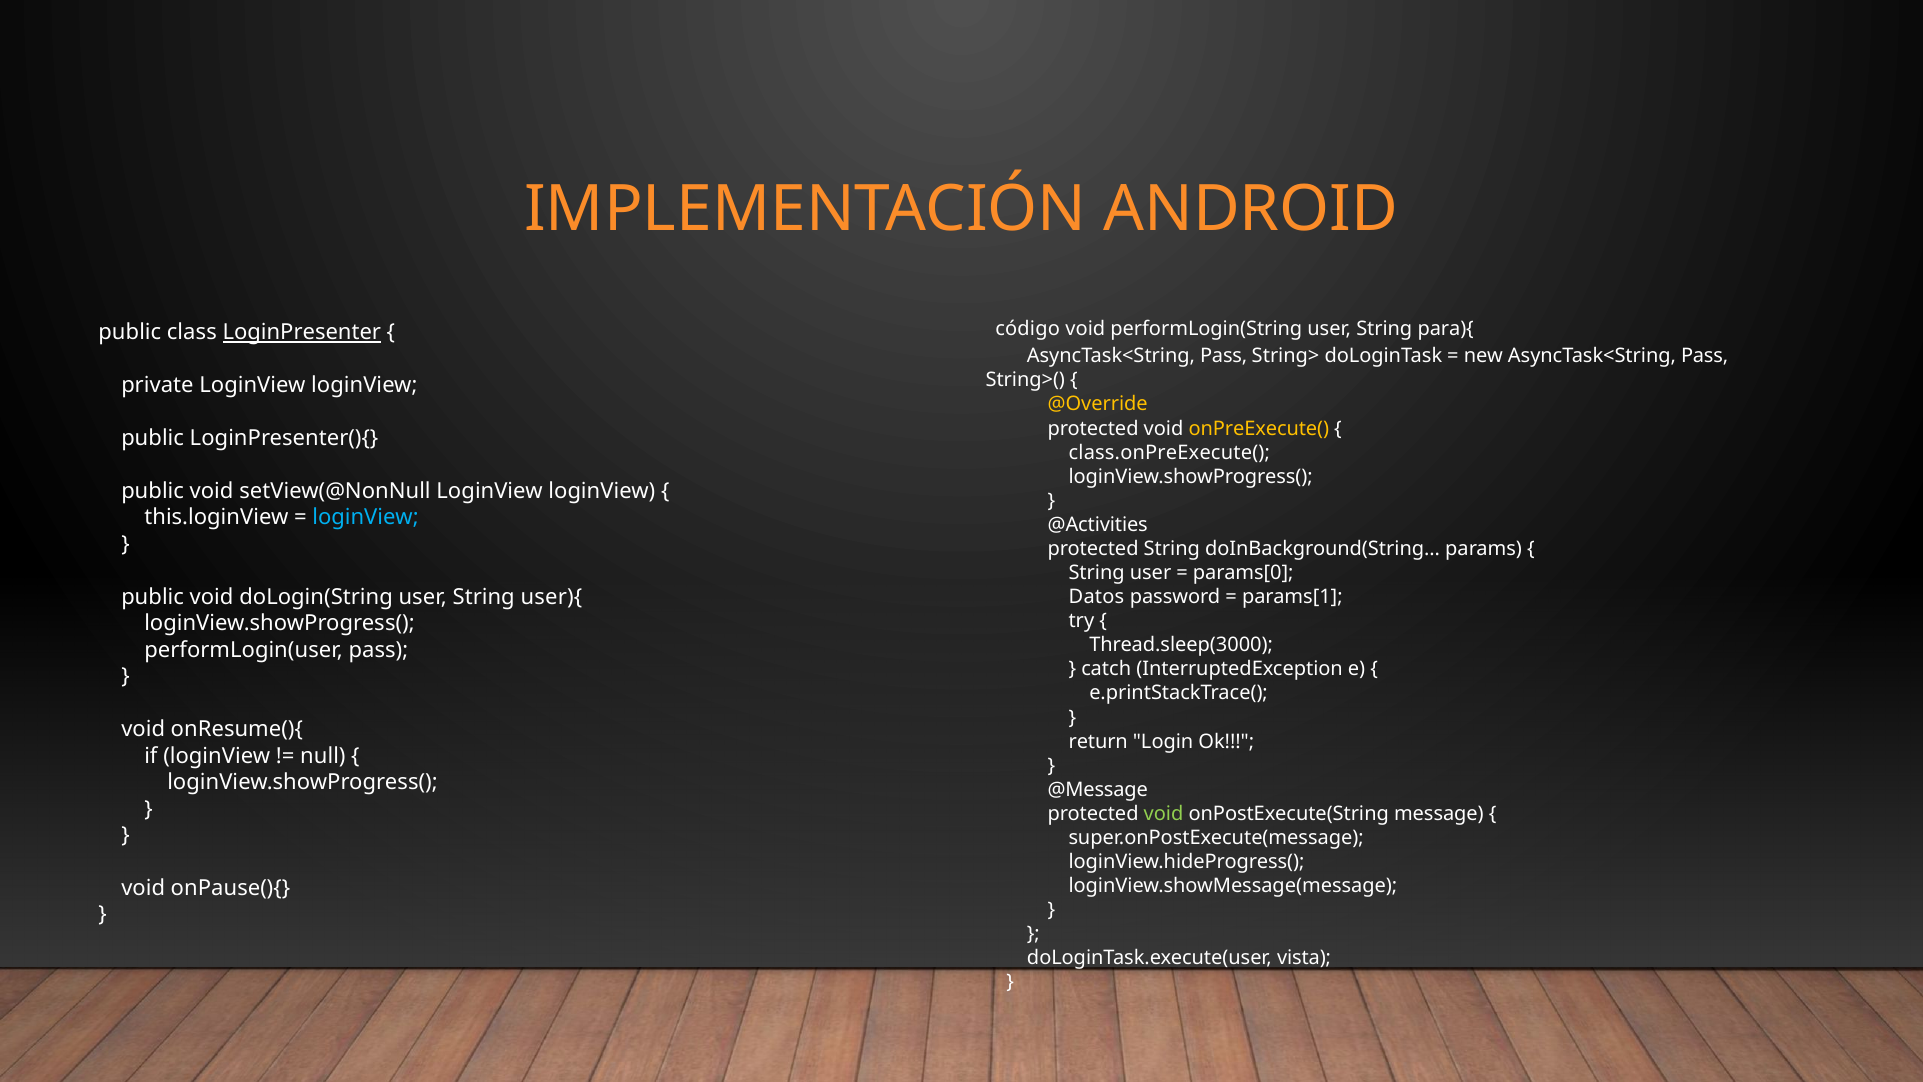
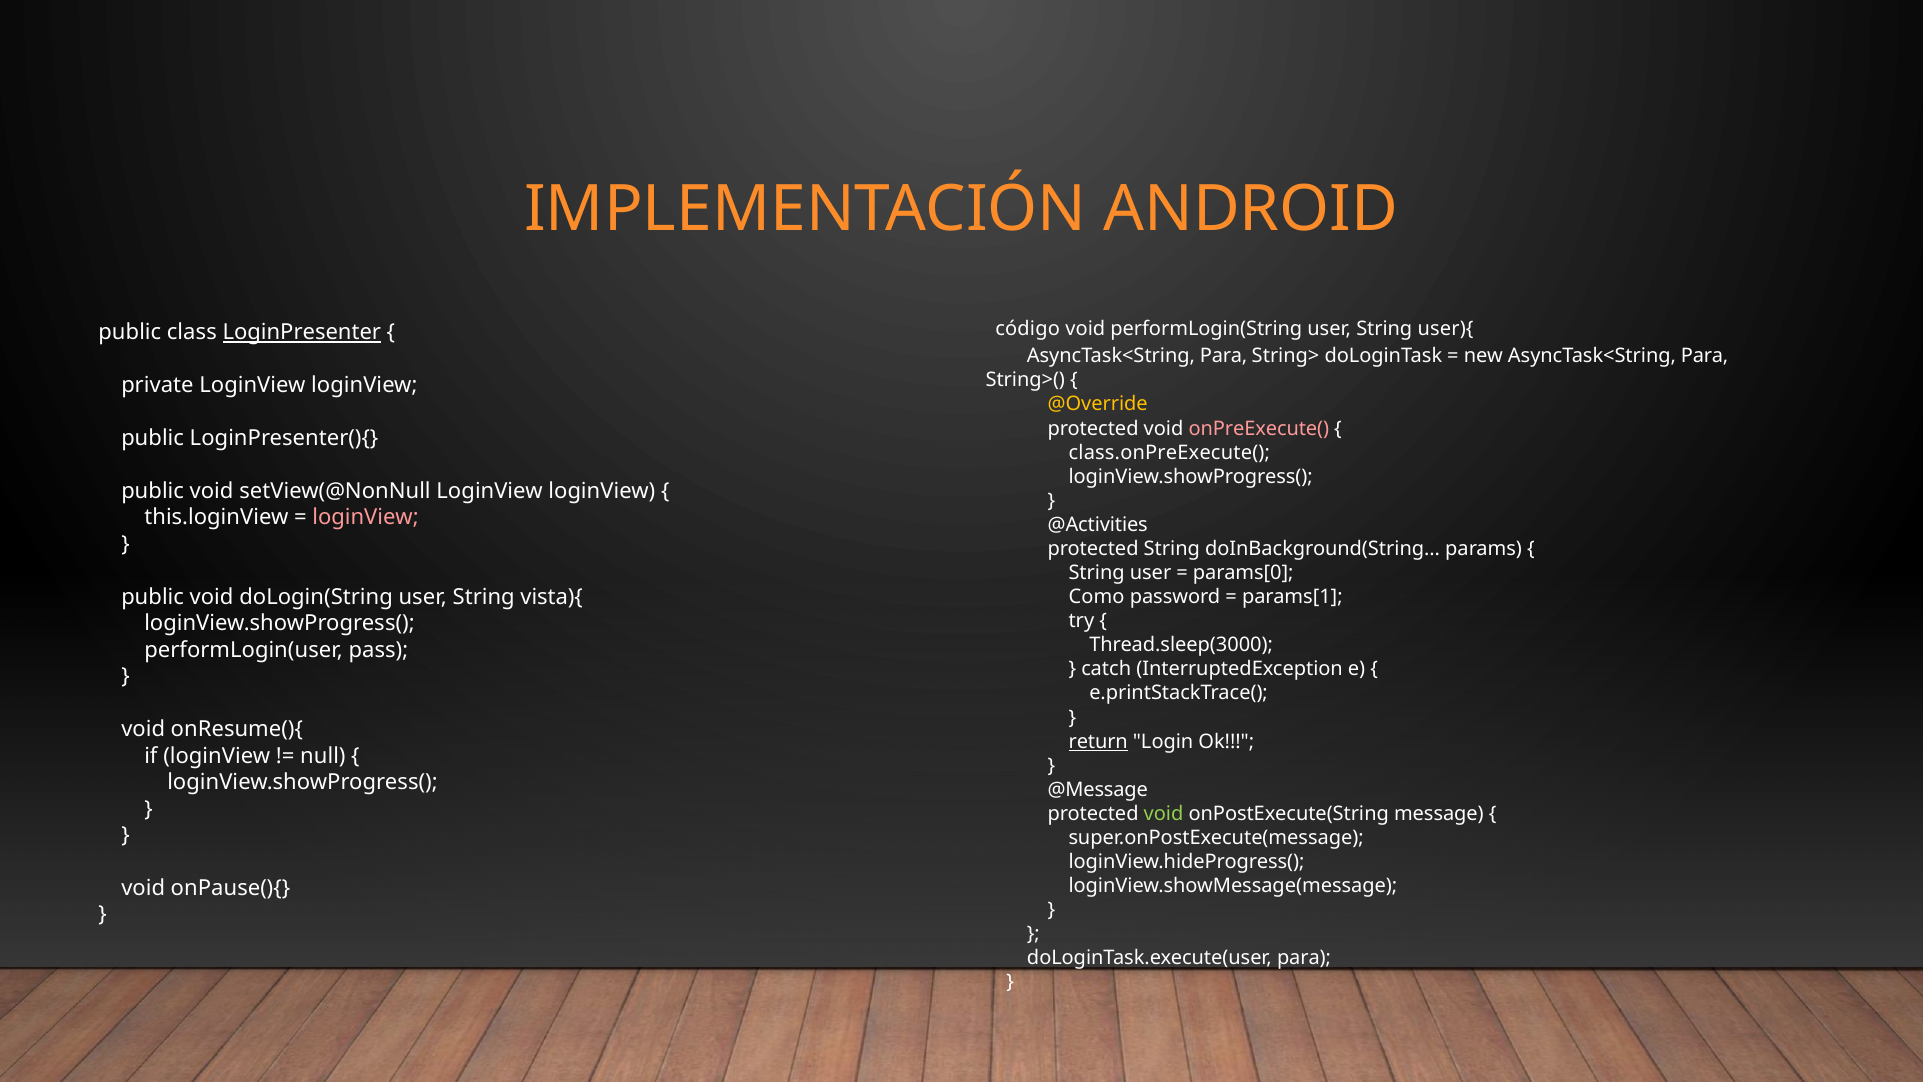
para){: para){ -> user){ (1446, 329)
Pass: Pass -> Para (1224, 356)
new AsyncTask<String Pass: Pass -> Para (1705, 356)
onPreExecute( colour: yellow -> pink (1259, 428)
loginView colour: light blue -> pink (366, 517)
user){: user){ -> vista){ (552, 597)
Datos: Datos -> Como (1097, 597)
return underline: none -> present (1098, 741)
doLoginTask.execute(user vista: vista -> para (1304, 958)
